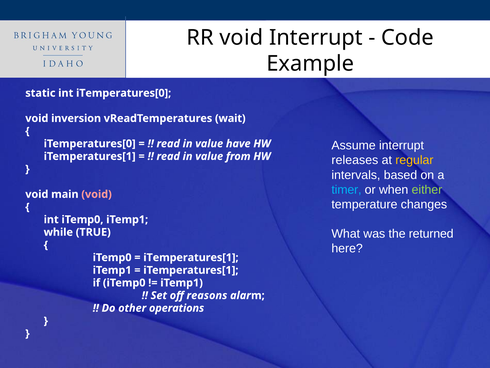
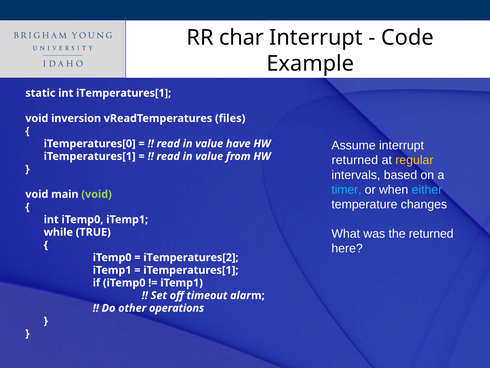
RR void: void -> char (242, 37)
int iTemperatures[0: iTemperatures[0 -> iTemperatures[1 (124, 93)
wait: wait -> files (230, 118)
releases: releases -> returned (355, 160)
either colour: light green -> light blue (427, 189)
void colour: pink -> light green (97, 194)
iTemperatures[1: iTemperatures[1 -> iTemperatures[2 (191, 257)
reasons: reasons -> timeout (207, 295)
